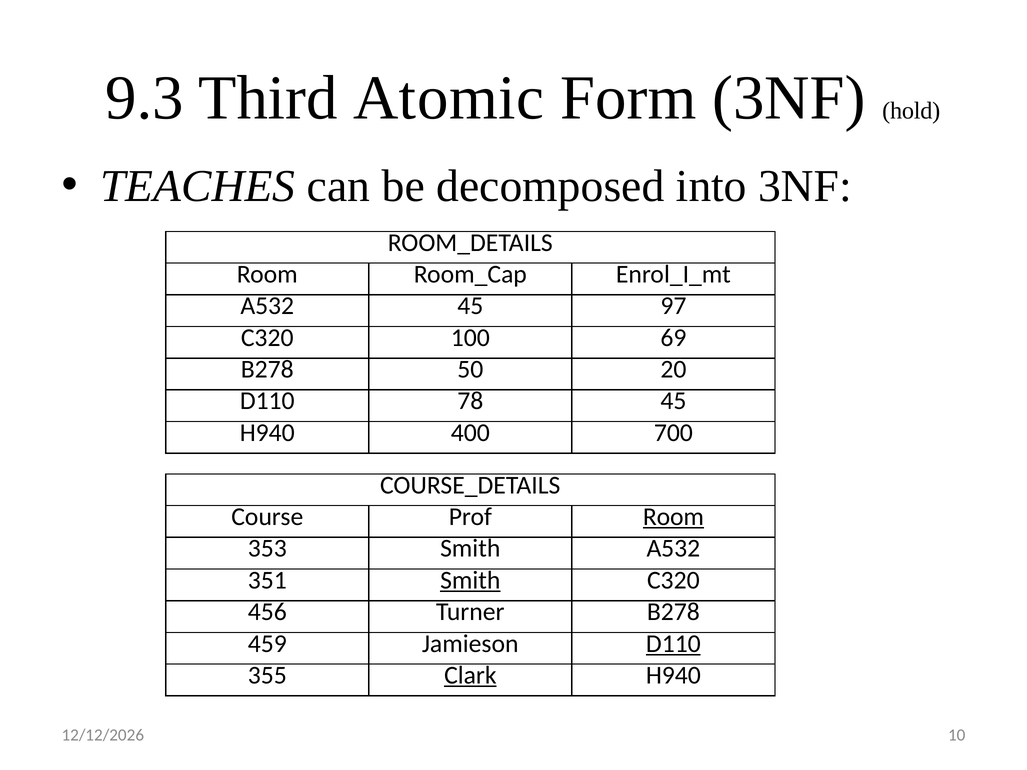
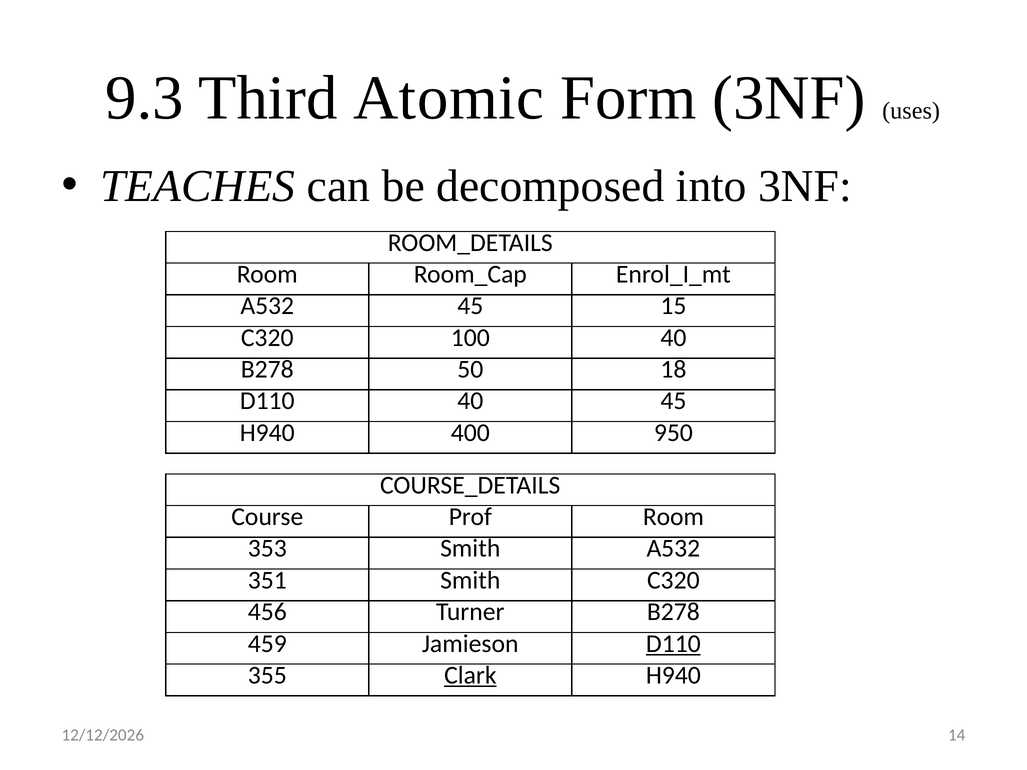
hold: hold -> uses (911, 111)
97: 97 -> 15 (673, 306)
100 69: 69 -> 40 (673, 338)
20: 20 -> 18 (673, 369)
D110 78: 78 -> 40 (470, 401)
700: 700 -> 950 (673, 433)
Room underline: present -> none (673, 517)
Smith underline: present -> none (470, 580)
10: 10 -> 14 (957, 735)
